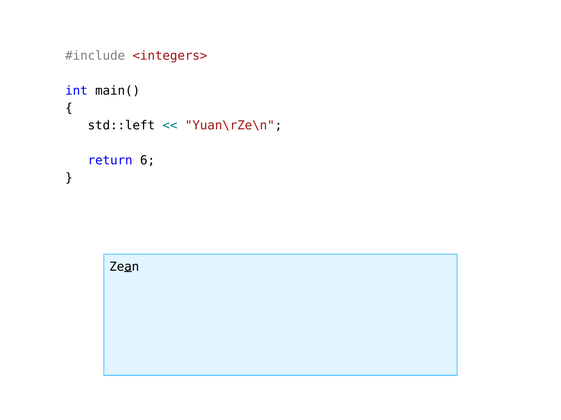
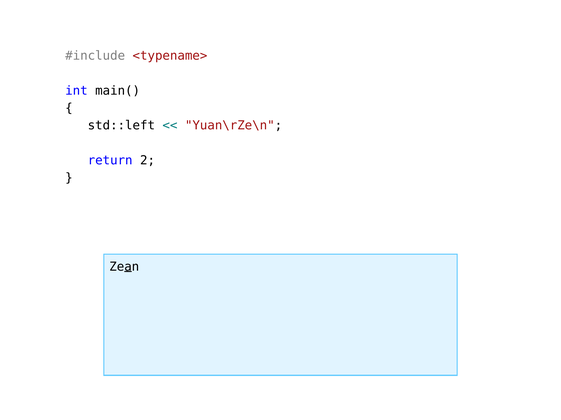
<integers>: <integers> -> <typename> (170, 56)
6: 6 -> 2 (148, 161)
